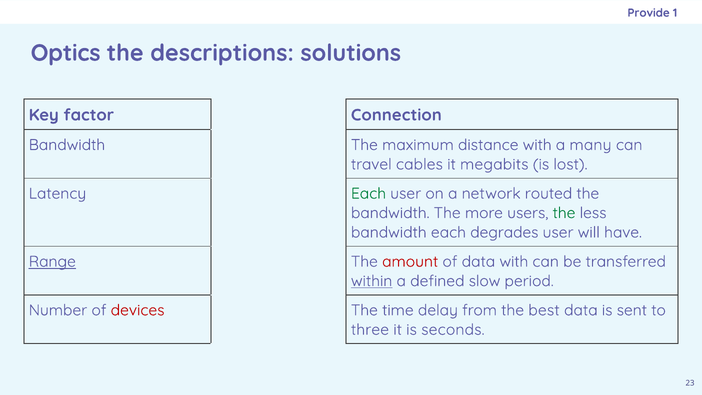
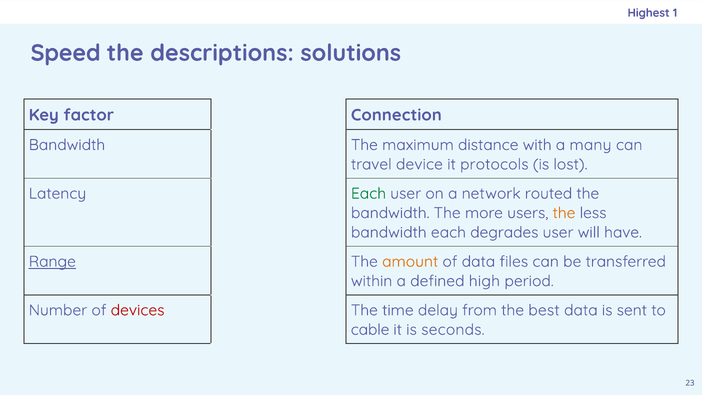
Provide: Provide -> Highest (649, 13)
Optics: Optics -> Speed (66, 53)
cables: cables -> device (419, 164)
megabits: megabits -> protocols (494, 164)
the colour: green -> orange (564, 213)
amount colour: red -> orange (410, 262)
data with: with -> files (514, 262)
within underline: present -> none (372, 281)
slow: slow -> high (484, 281)
three: three -> cable (370, 330)
